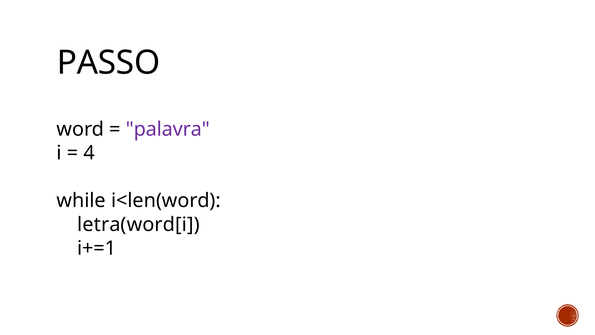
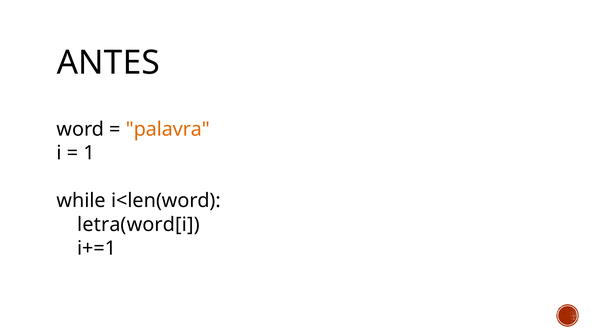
PASSO: PASSO -> ANTES (108, 63)
palavra colour: purple -> orange (168, 129)
4: 4 -> 1 (89, 153)
